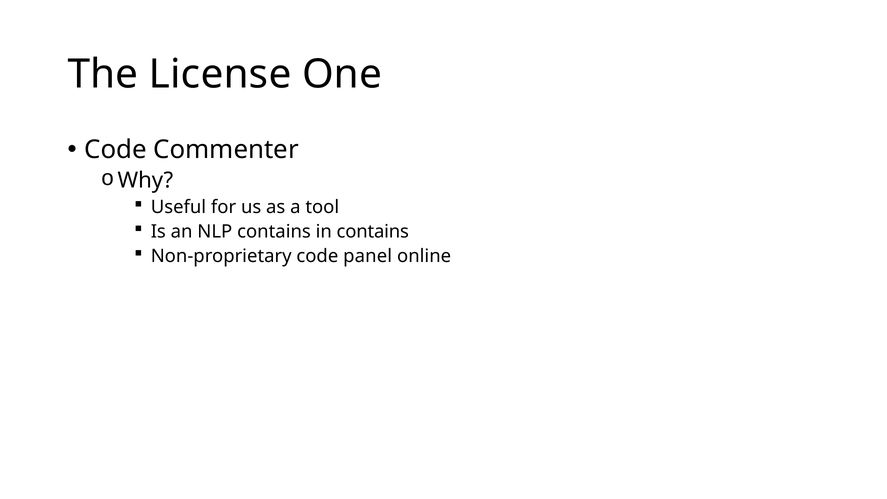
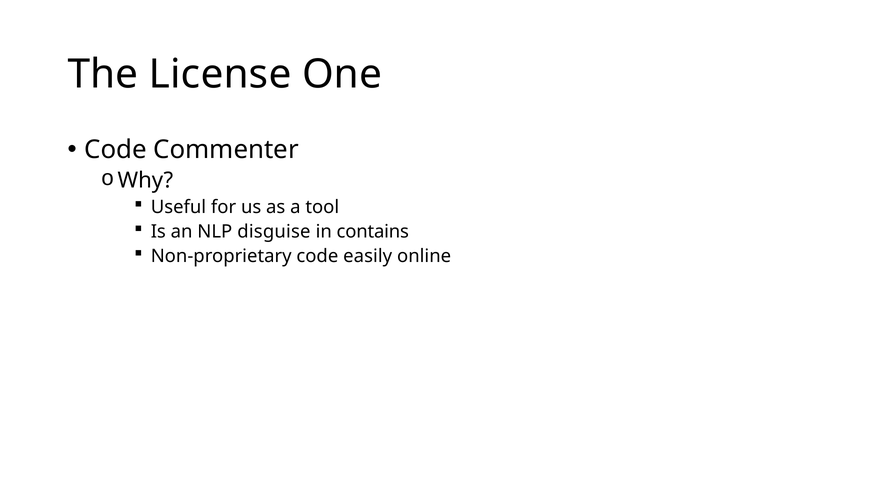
NLP contains: contains -> disguise (274, 232)
panel: panel -> easily (368, 256)
